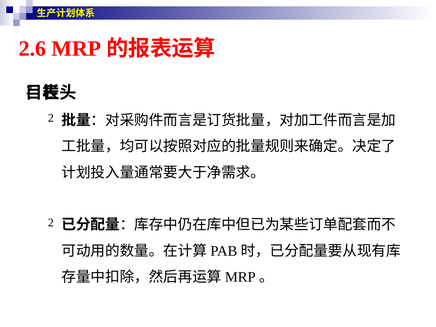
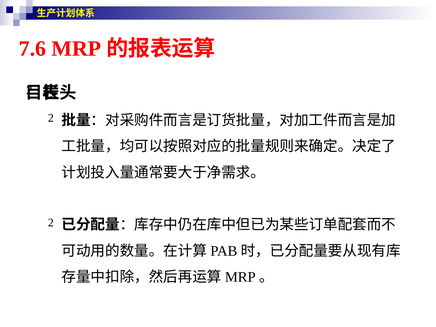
2.6: 2.6 -> 7.6 (33, 49)
